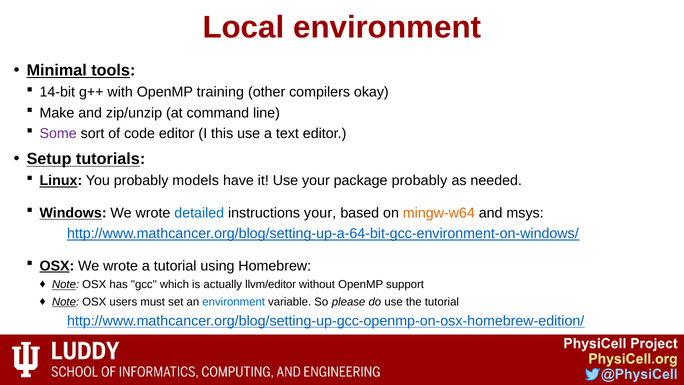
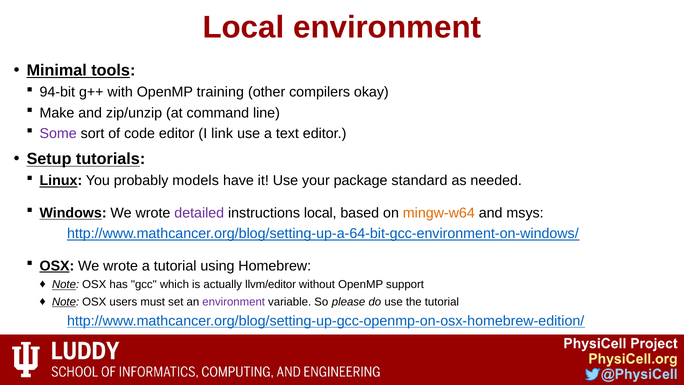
14-bit: 14-bit -> 94-bit (57, 92)
this: this -> link (222, 133)
package probably: probably -> standard (419, 181)
detailed colour: blue -> purple (199, 213)
instructions your: your -> local (320, 213)
environment colour: blue -> purple (234, 302)
